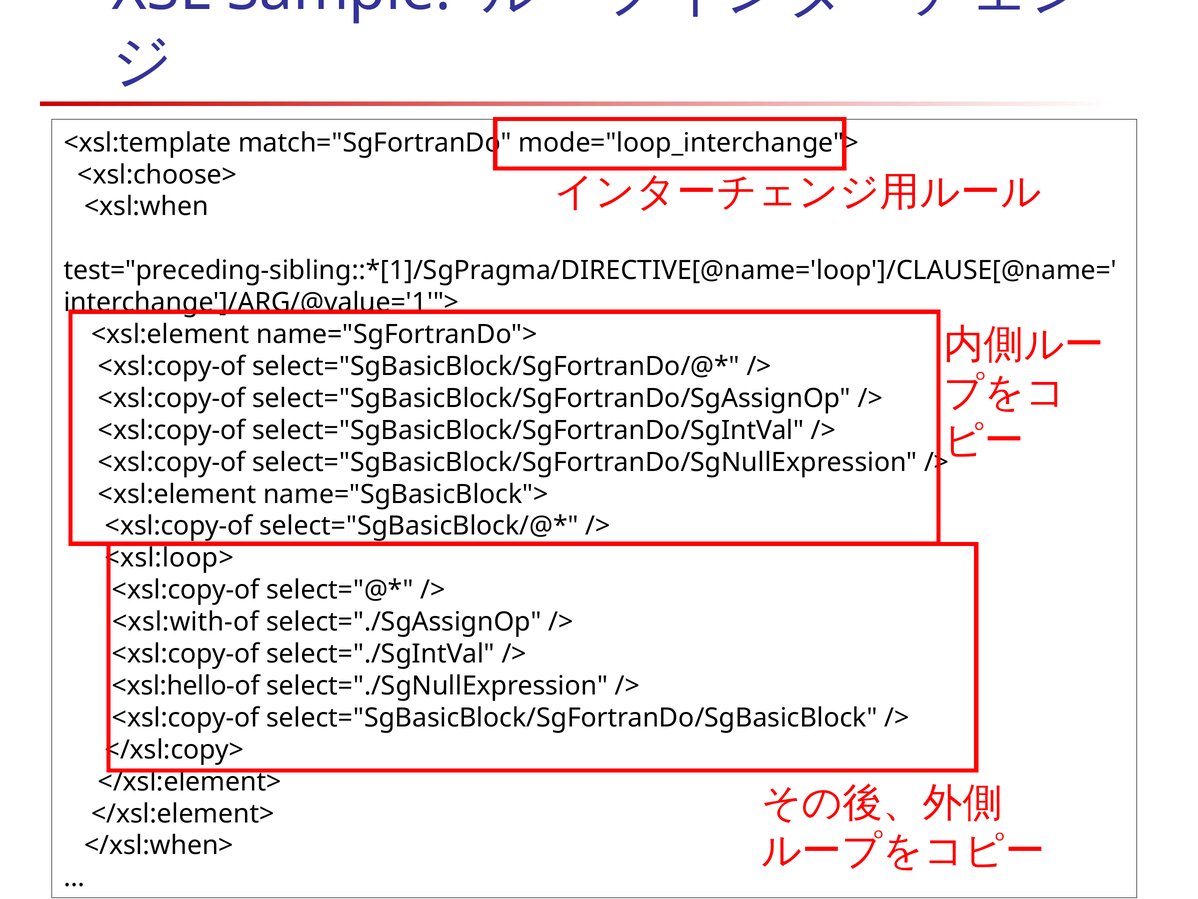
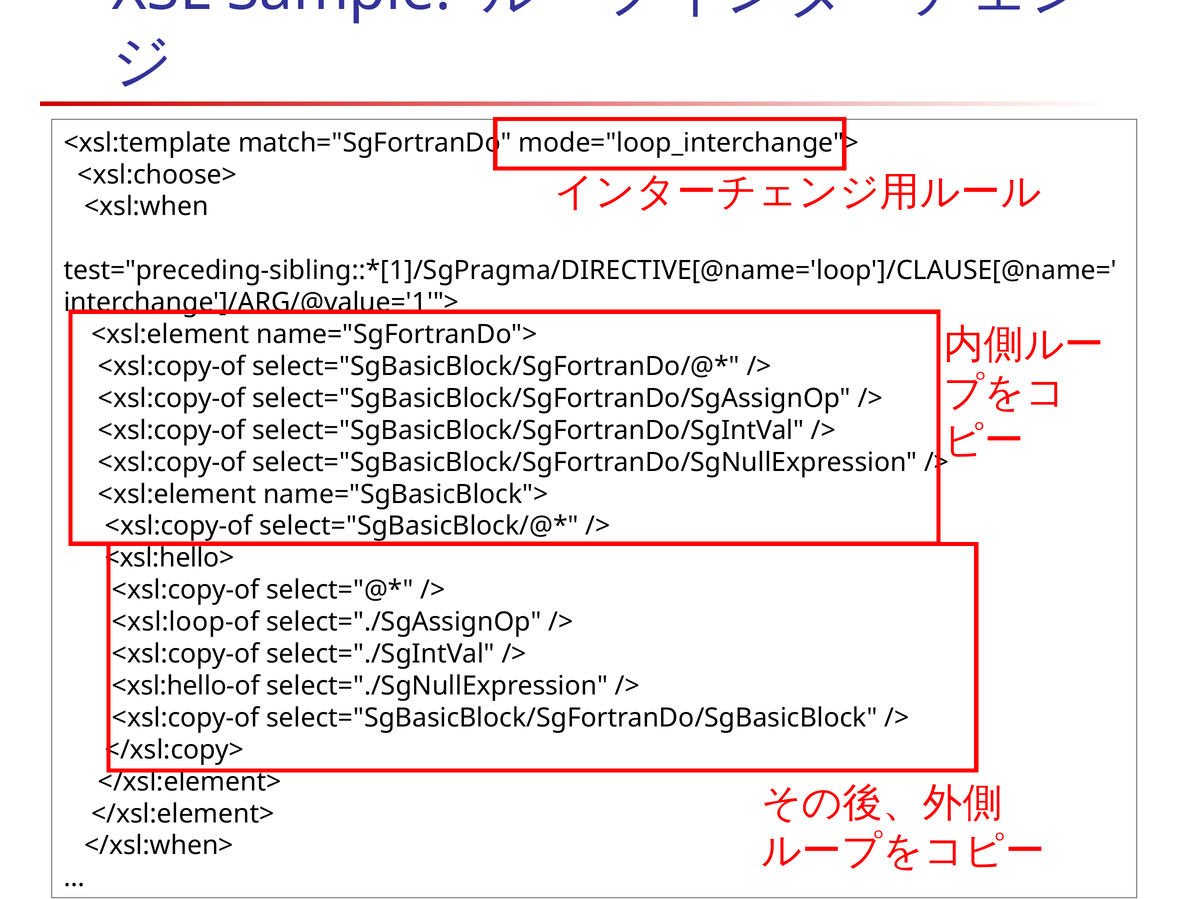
<xsl:loop>: <xsl:loop> -> <xsl:hello> (170, 558)
<xsl:with-of: <xsl:with-of -> <xsl:loop-of (186, 622)
